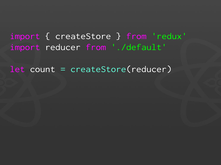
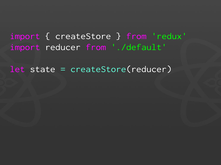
count: count -> state (43, 69)
